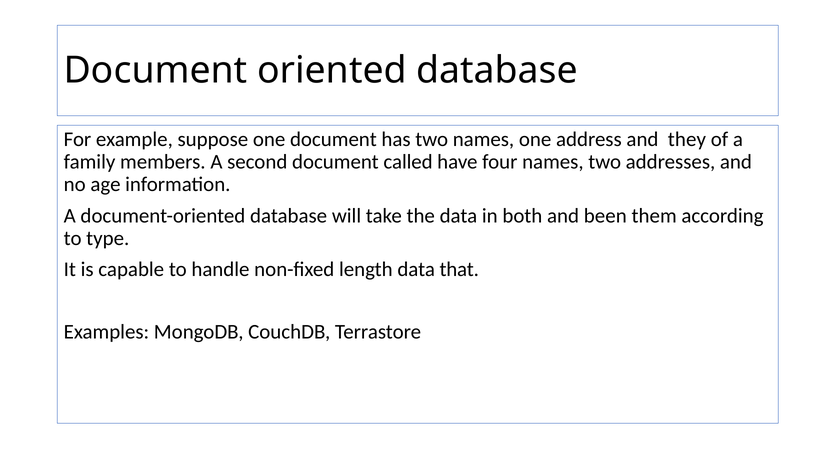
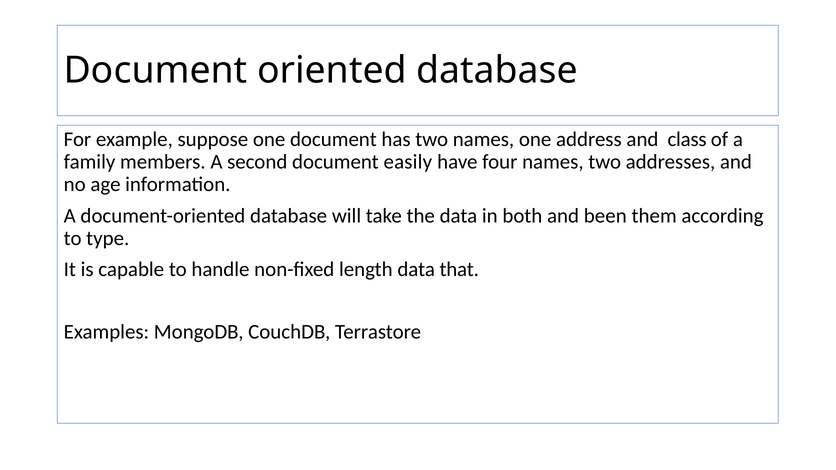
they: they -> class (687, 139)
called: called -> easily (408, 162)
